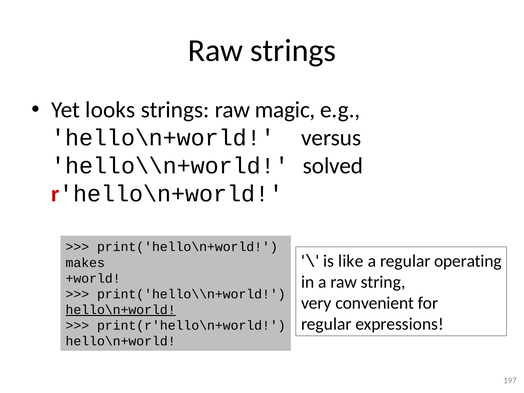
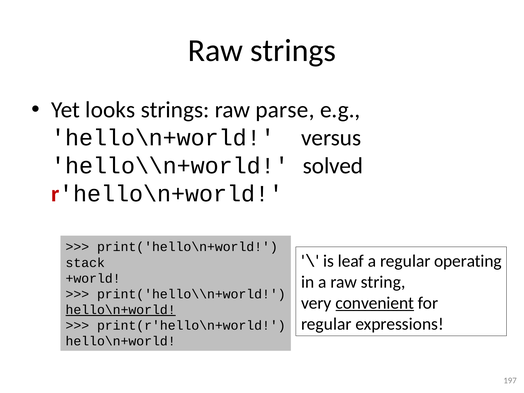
magic: magic -> parse (285, 110)
like: like -> leaf (351, 261)
makes: makes -> stack (85, 263)
convenient underline: none -> present (375, 303)
